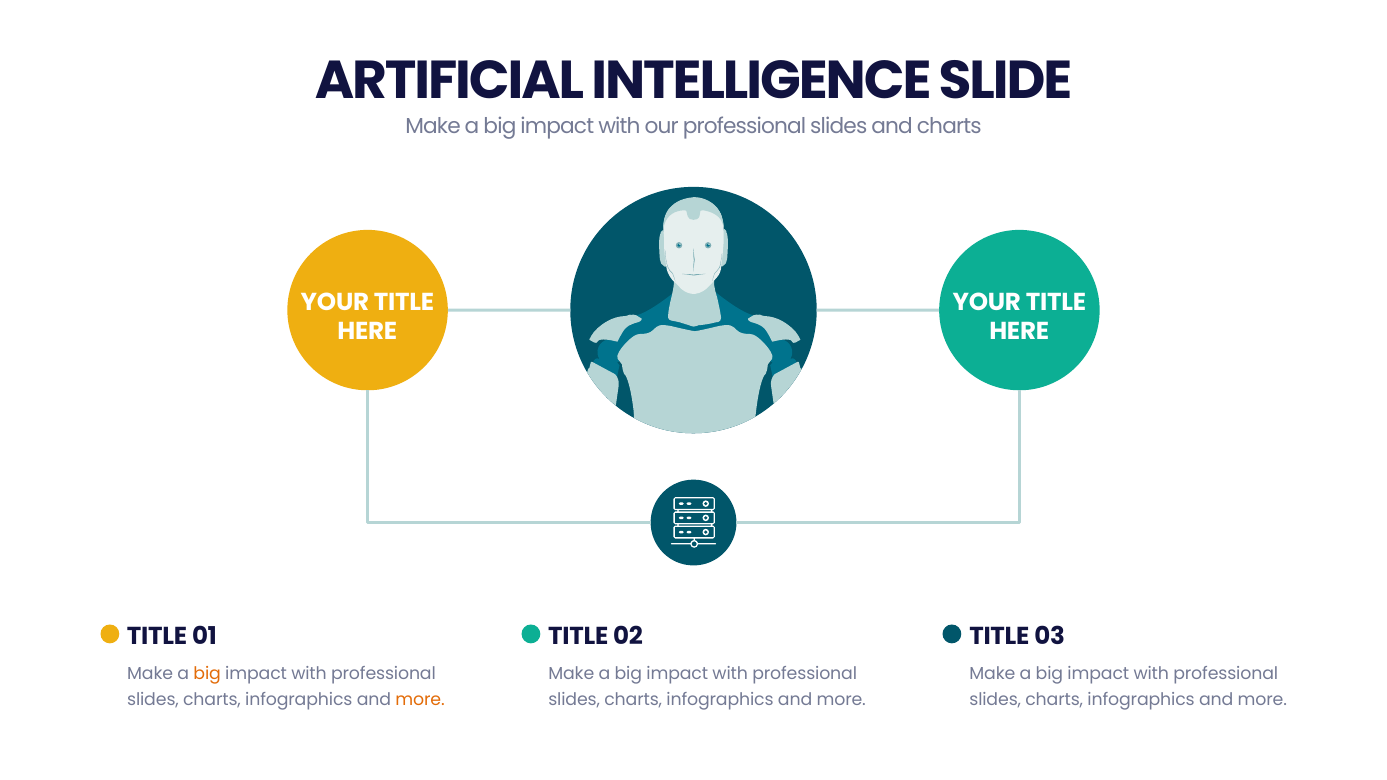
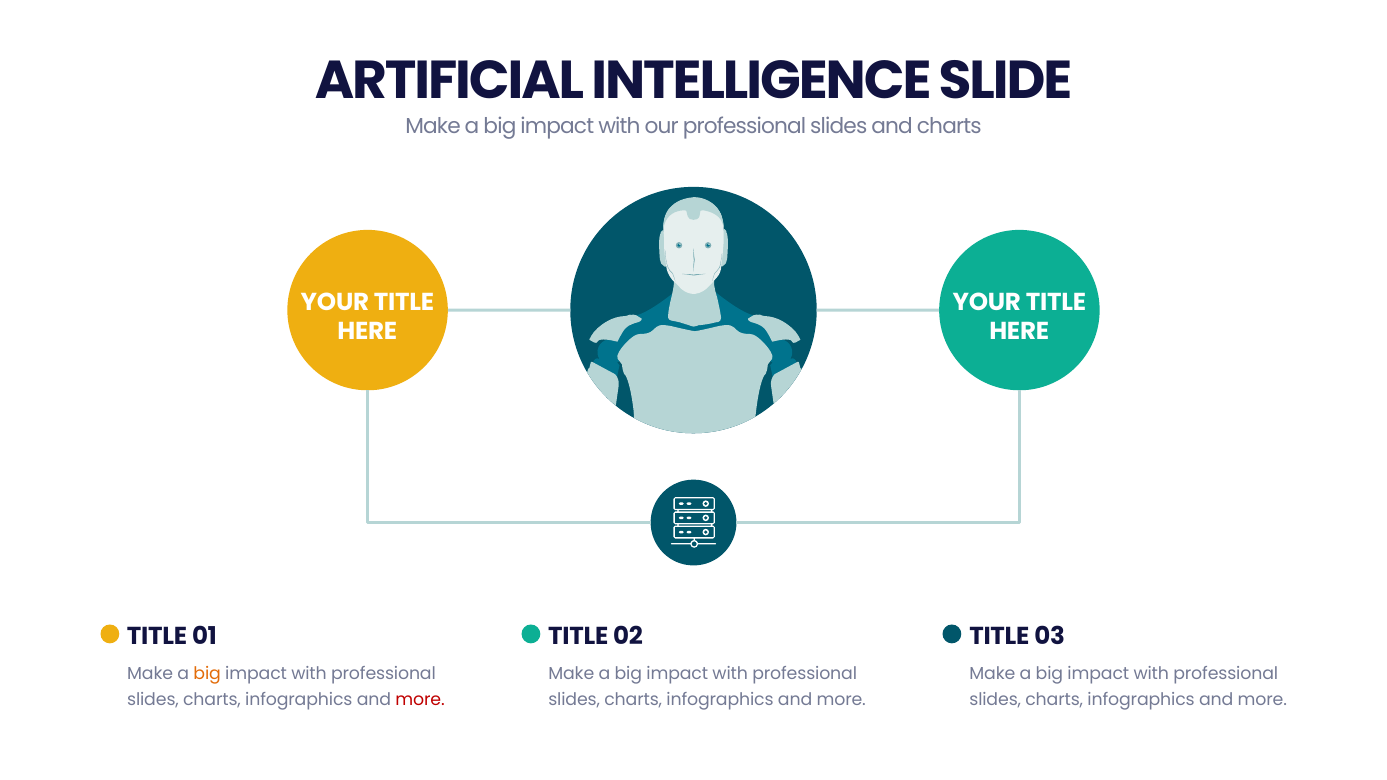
more colour: orange -> red (420, 700)
